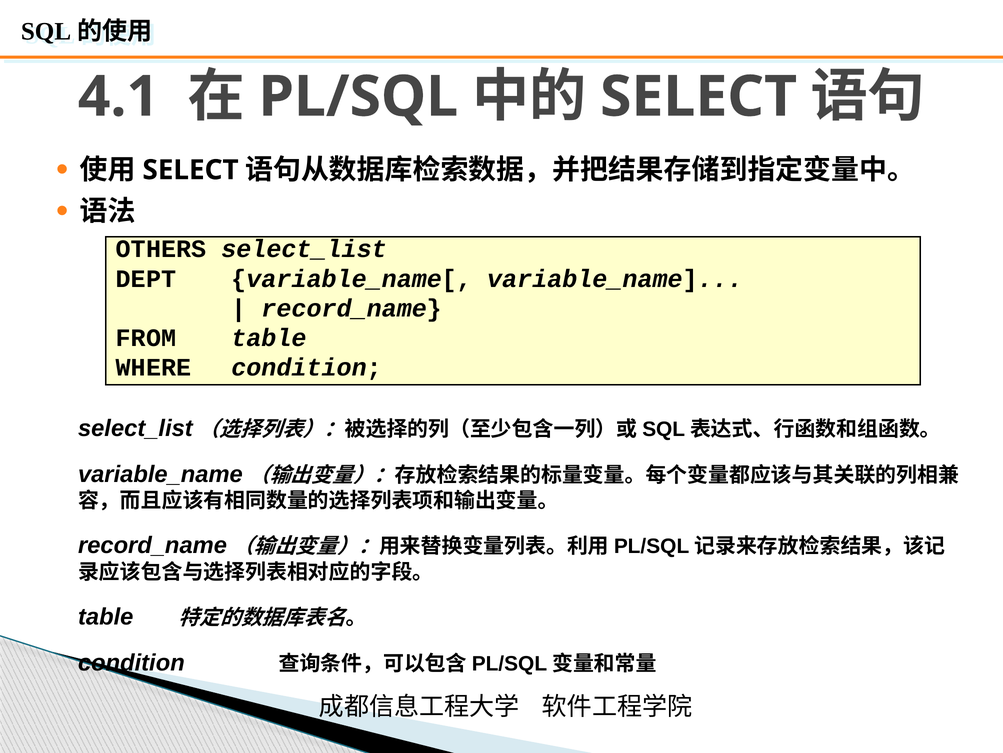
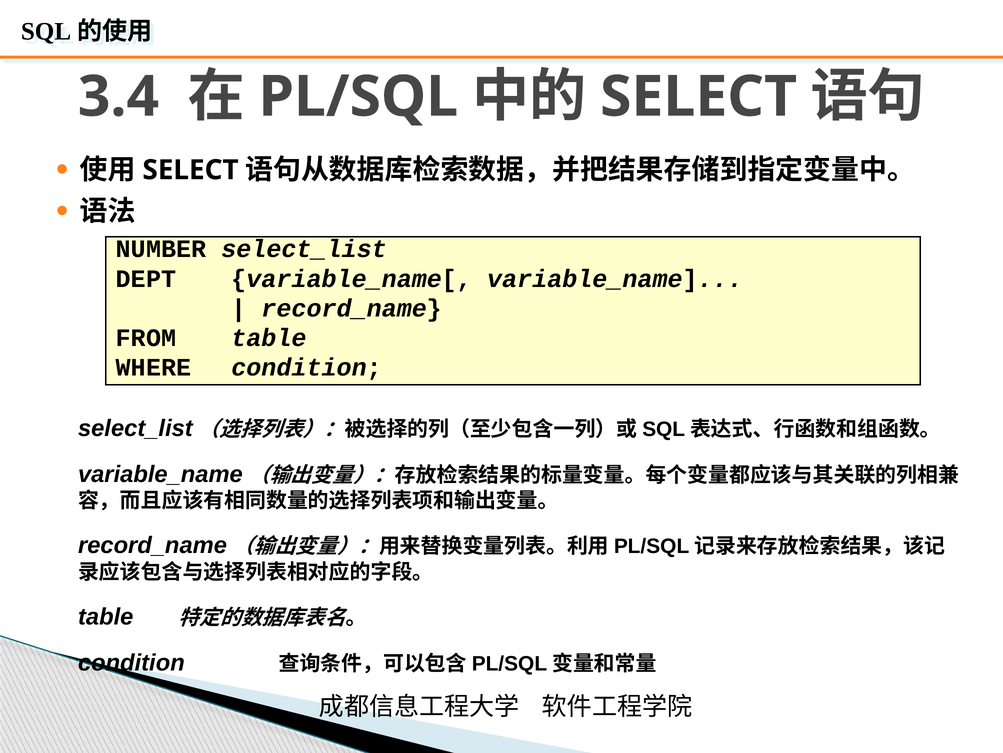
4.1: 4.1 -> 3.4 (118, 97)
OTHERS: OTHERS -> NUMBER (161, 249)
